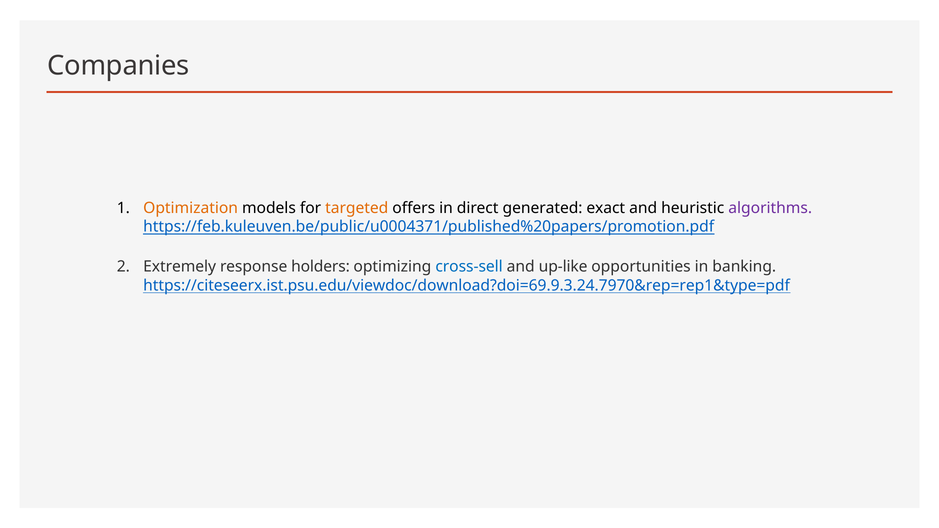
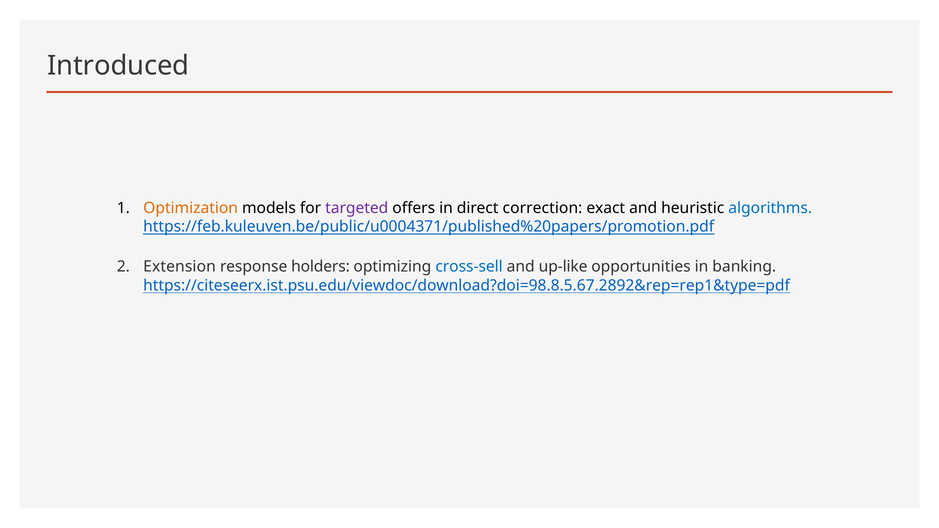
Companies: Companies -> Introduced (118, 66)
targeted colour: orange -> purple (357, 208)
generated: generated -> correction (542, 208)
algorithms colour: purple -> blue (770, 208)
Extremely: Extremely -> Extension (180, 267)
https://citeseerx.ist.psu.edu/viewdoc/download?doi=69.9.3.24.7970&rep=rep1&type=pdf: https://citeseerx.ist.psu.edu/viewdoc/download?doi=69.9.3.24.7970&rep=rep1&type=pdf -> https://citeseerx.ist.psu.edu/viewdoc/download?doi=98.8.5.67.2892&rep=rep1&type=pdf (467, 286)
